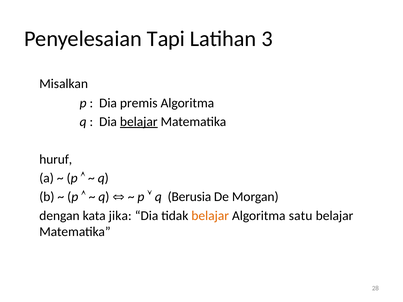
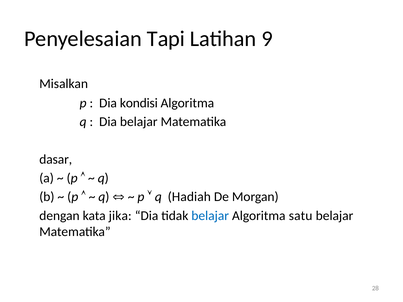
3: 3 -> 9 (267, 39)
premis: premis -> kondisi (139, 103)
belajar underline: present -> none (139, 122)
huruf: huruf -> dasar (56, 159)
Berusia: Berusia -> Hadiah (189, 197)
belajar colour: orange -> blue (210, 216)
